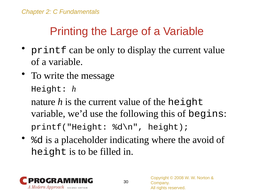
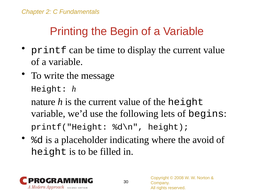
Large: Large -> Begin (124, 31)
only: only -> time (106, 50)
this: this -> lets (168, 114)
